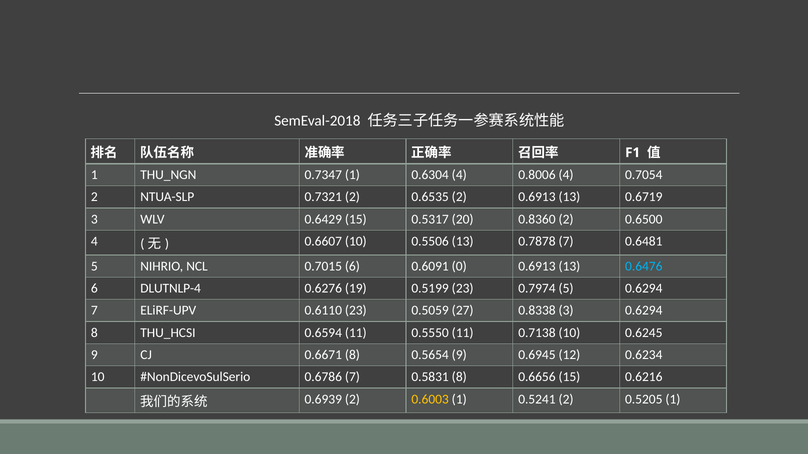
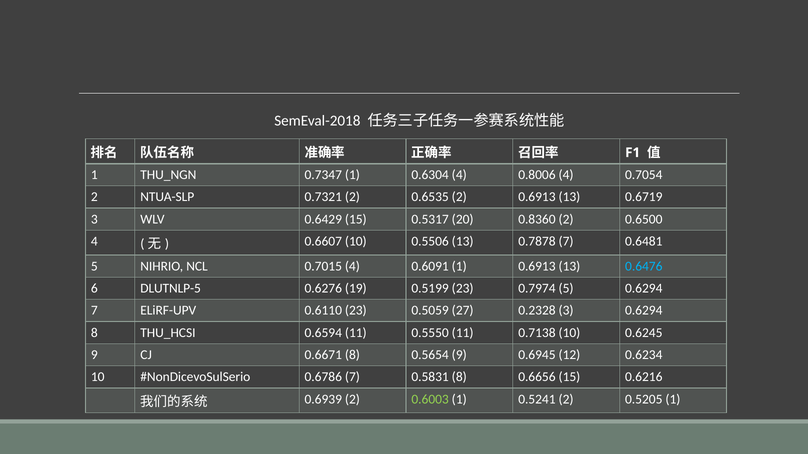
0.7015 6: 6 -> 4 (352, 266)
0.6091 0: 0 -> 1 (459, 266)
DLUTNLP-4: DLUTNLP-4 -> DLUTNLP-5 (171, 289)
0.8338: 0.8338 -> 0.2328 (537, 311)
0.6003 colour: yellow -> light green (430, 400)
